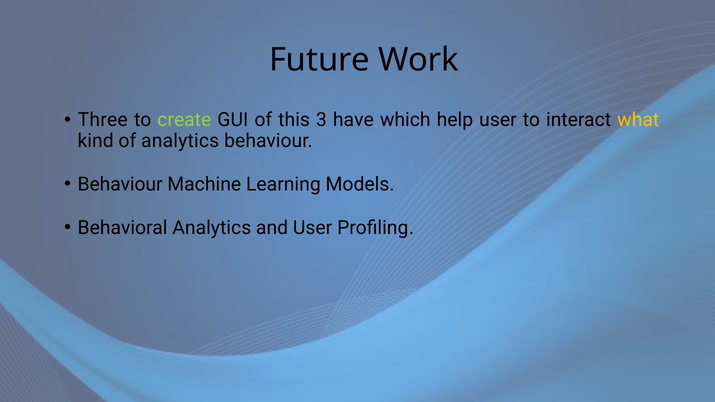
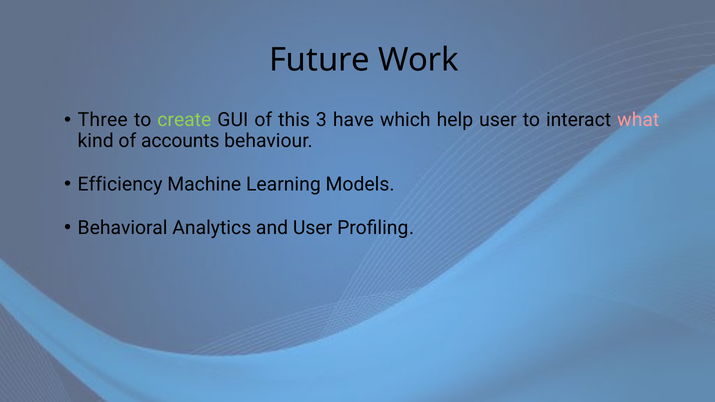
what colour: yellow -> pink (638, 120)
of analytics: analytics -> accounts (180, 141)
Behaviour: Behaviour -> Efficiency (120, 184)
